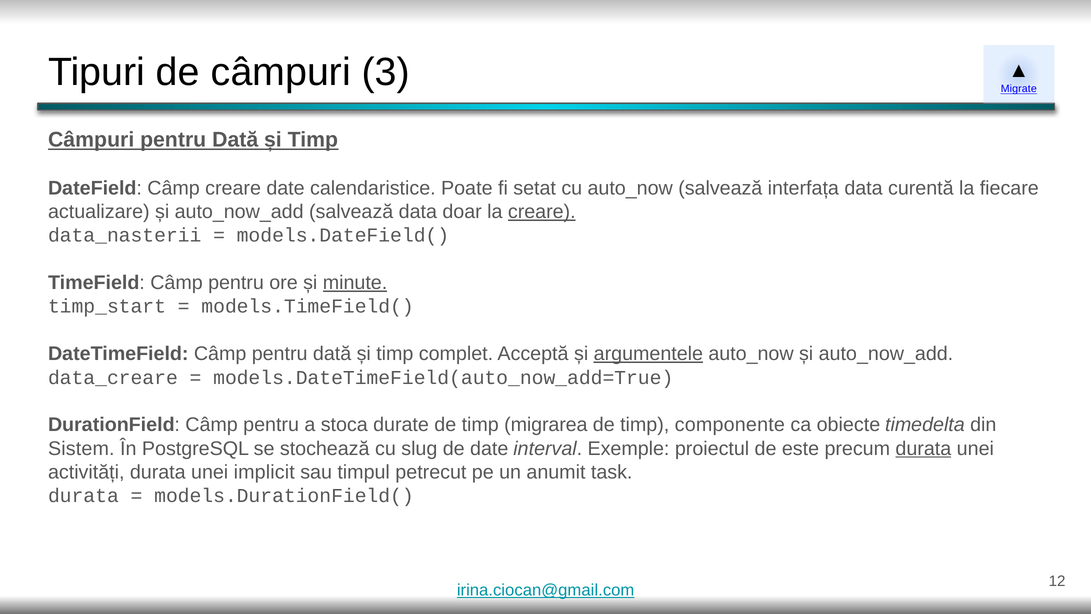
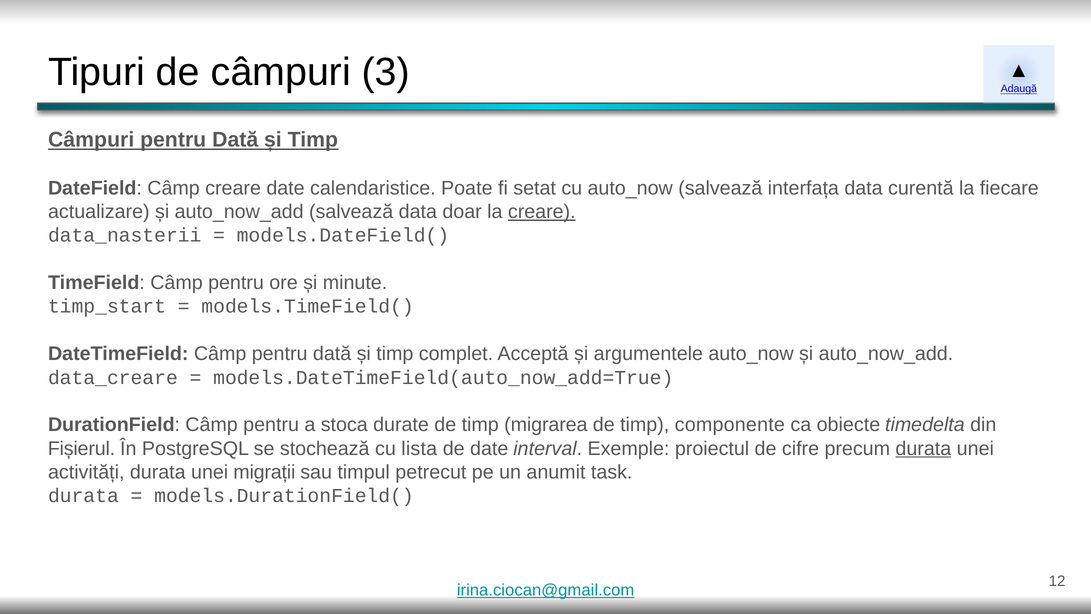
Migrate: Migrate -> Adaugă (1019, 89)
minute underline: present -> none (355, 283)
argumentele underline: present -> none (648, 354)
Sistem: Sistem -> Fișierul (81, 448)
slug: slug -> lista (419, 448)
este: este -> cifre (801, 448)
implicit: implicit -> migrații (264, 472)
